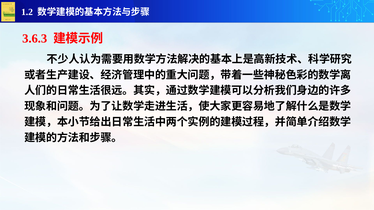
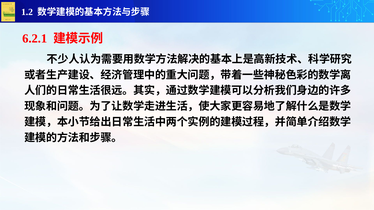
3.6.3: 3.6.3 -> 6.2.1 (35, 39)
